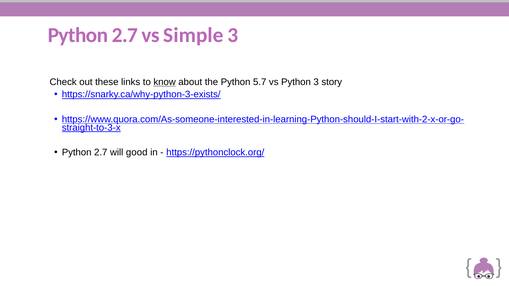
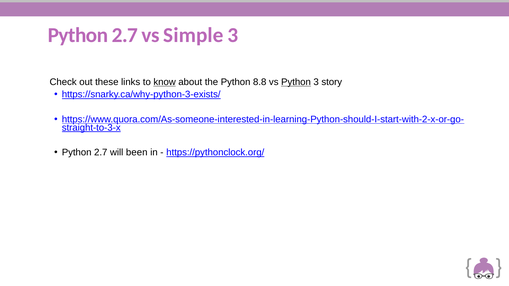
5.7: 5.7 -> 8.8 (260, 82)
Python underline: none -> present (296, 82)
good: good -> been (137, 153)
